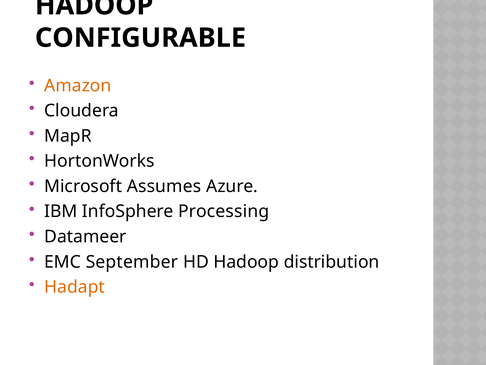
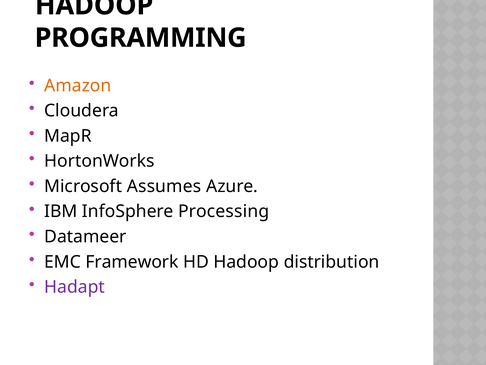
CONFIGURABLE: CONFIGURABLE -> PROGRAMMING (141, 38)
September: September -> Framework (132, 262)
Hadapt colour: orange -> purple (75, 287)
